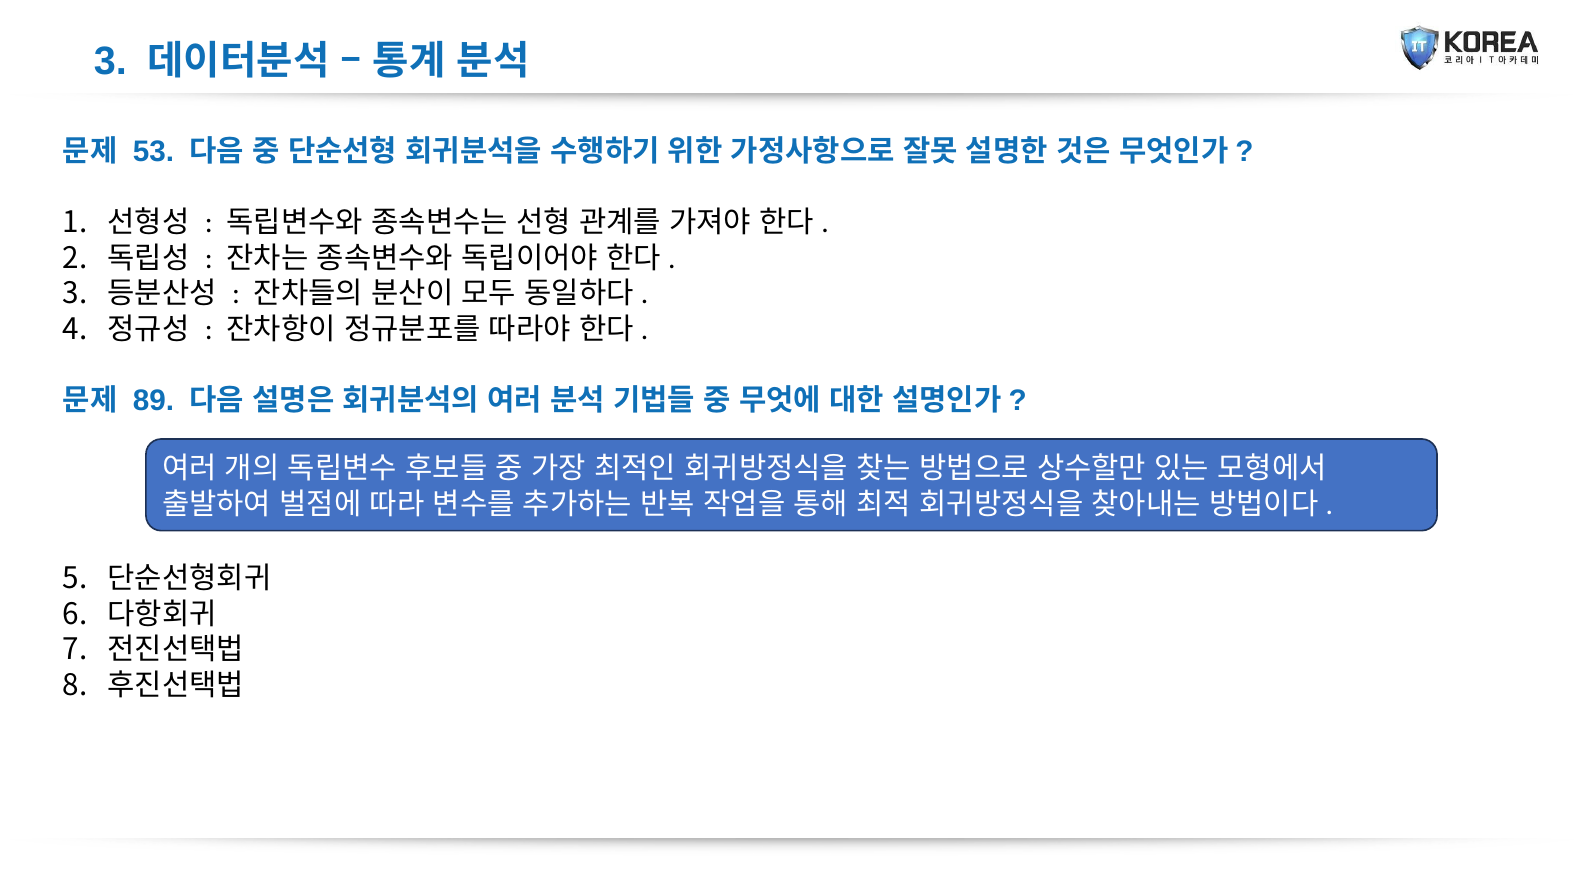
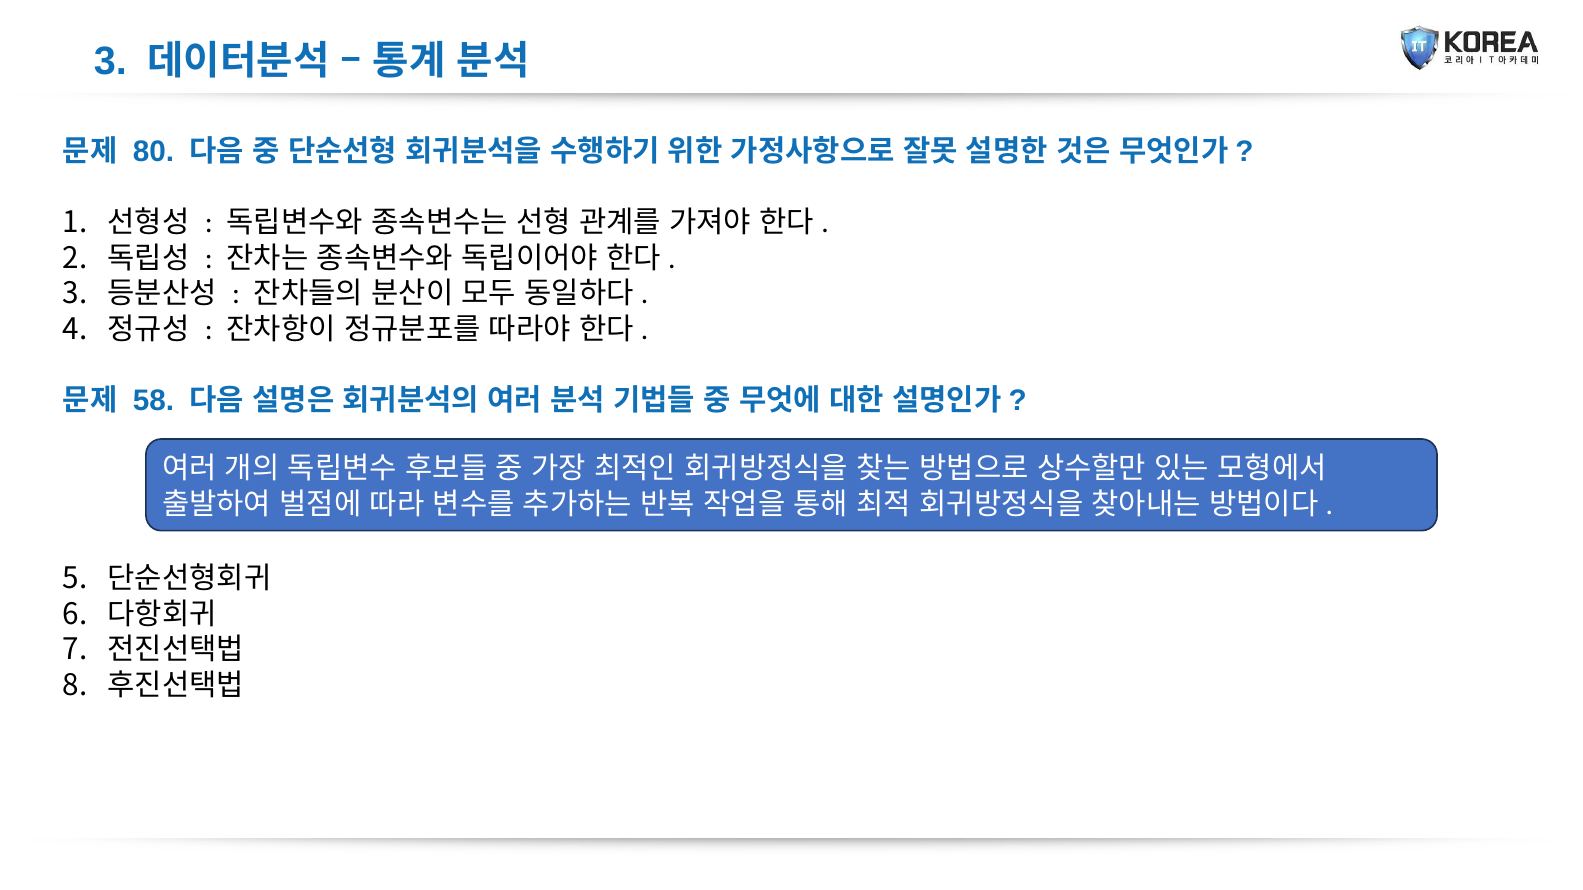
53: 53 -> 80 (154, 152)
89: 89 -> 58 (154, 401)
